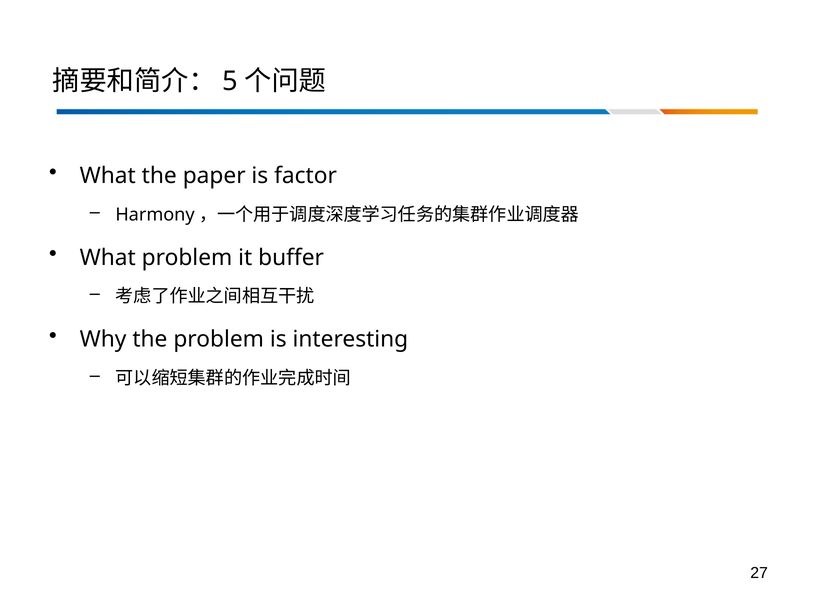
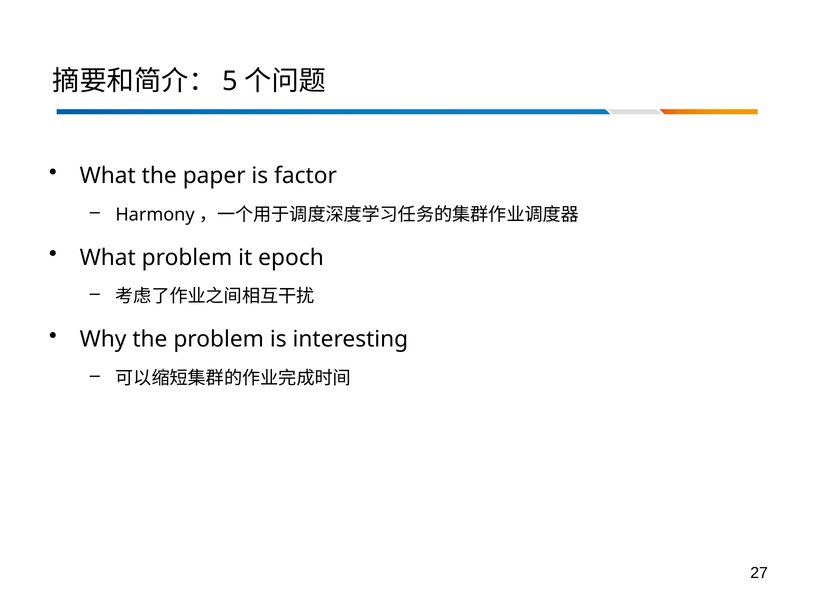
buffer: buffer -> epoch (291, 258)
